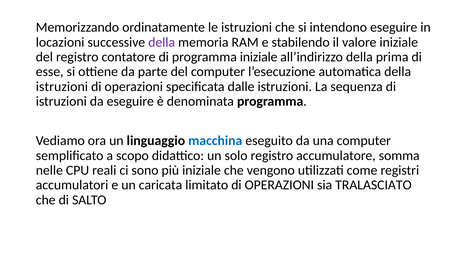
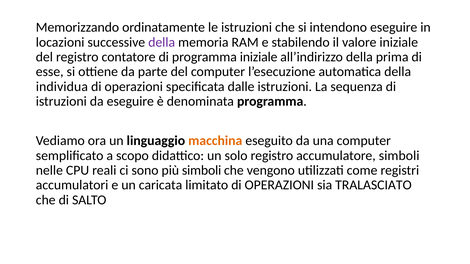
istruzioni: istruzioni -> individua (62, 87)
macchina colour: blue -> orange (215, 141)
accumulatore somma: somma -> simboli (399, 156)
più iniziale: iniziale -> simboli (202, 171)
